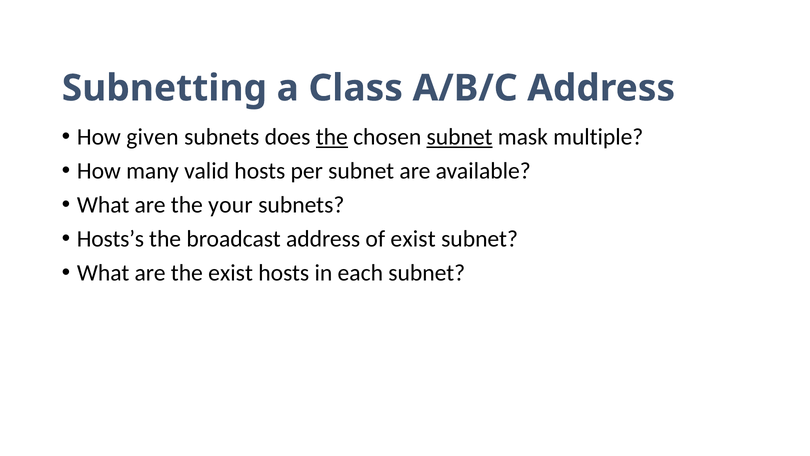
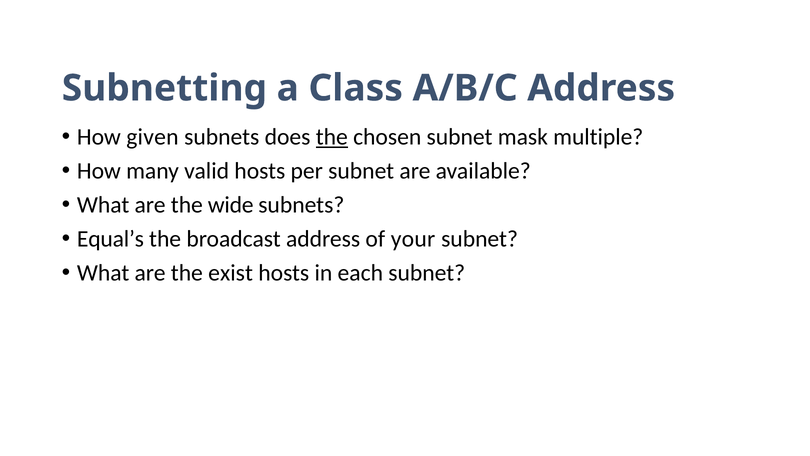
subnet underline: present -> none (460, 137)
your: your -> wide (231, 205)
Hosts’s: Hosts’s -> Equal’s (110, 239)
of exist: exist -> your (413, 239)
